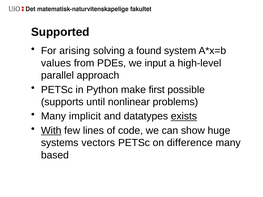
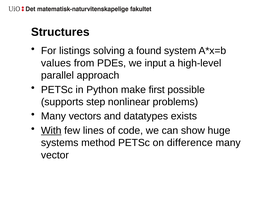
Supported: Supported -> Structures (60, 32)
arising: arising -> listings (75, 51)
until: until -> step (96, 102)
implicit: implicit -> vectors (85, 116)
exists underline: present -> none (184, 116)
vectors: vectors -> method (98, 143)
based: based -> vector (55, 155)
